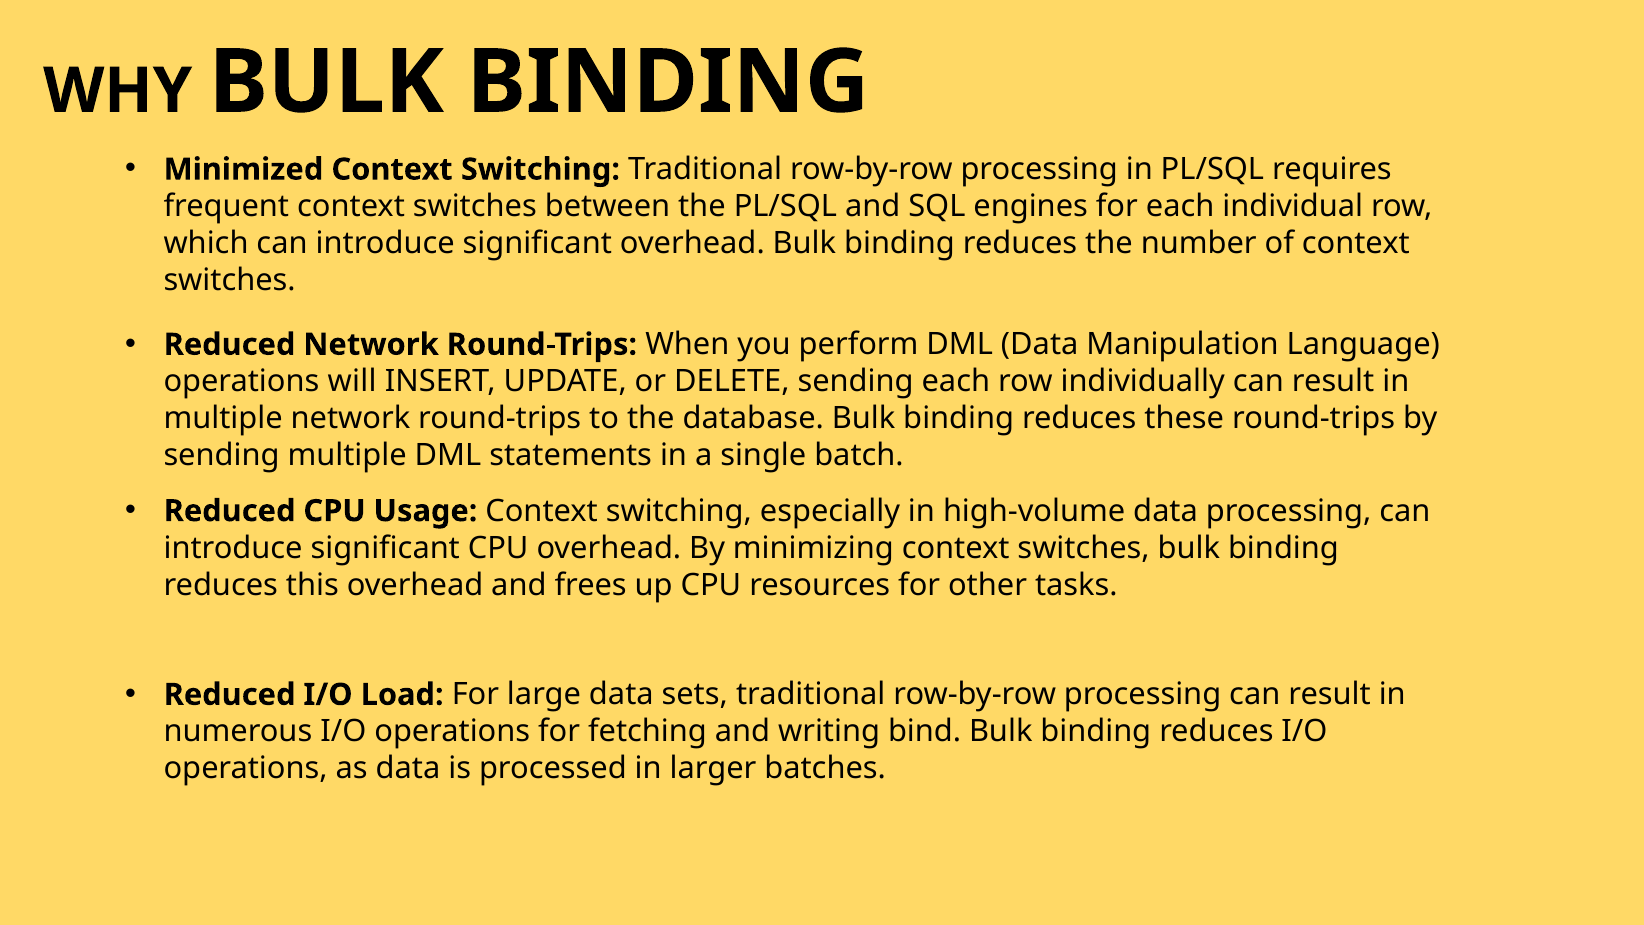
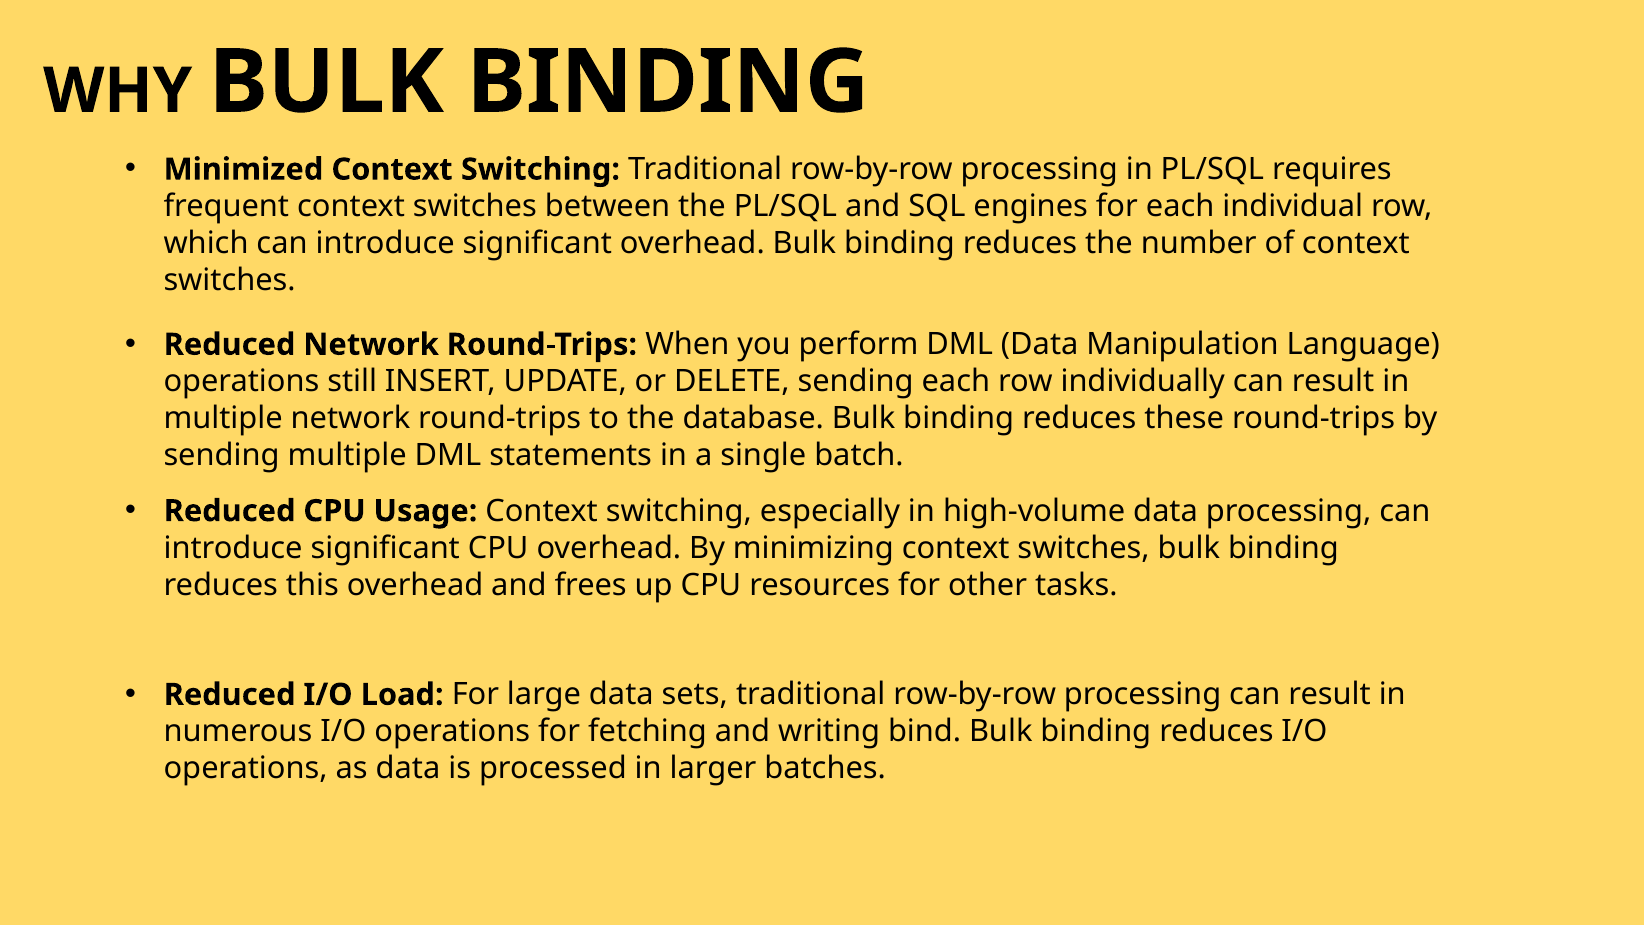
will: will -> still (352, 381)
